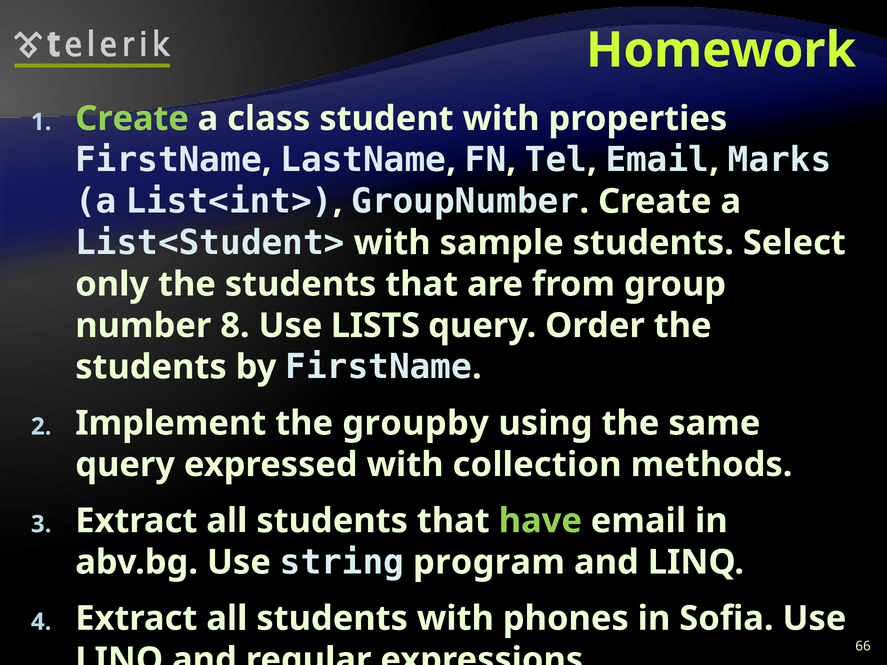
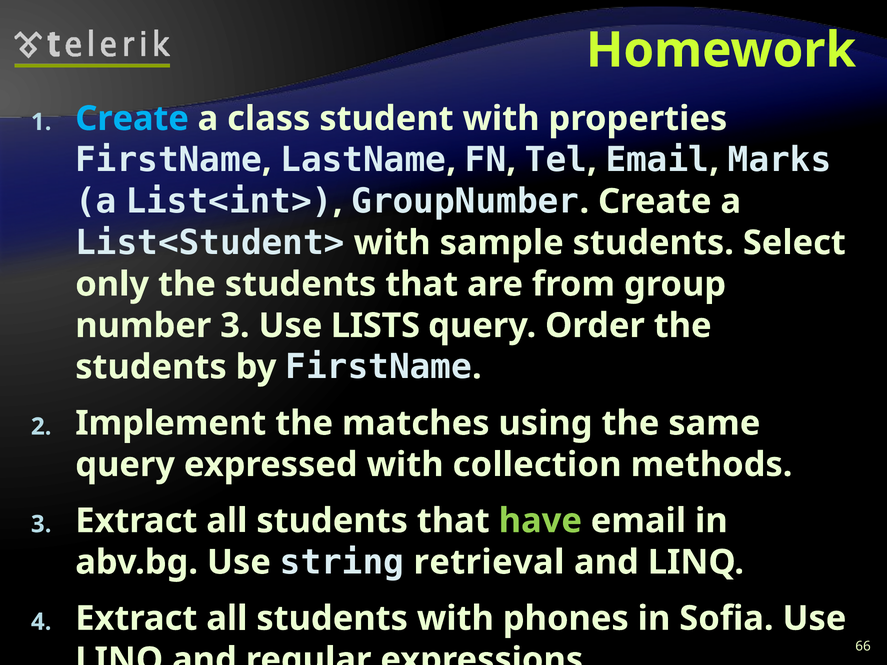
Create colour: light green -> light blue (132, 119)
number 8: 8 -> 3 (235, 326)
groupby: groupby -> matches (416, 423)
program: program -> retrieval (489, 562)
